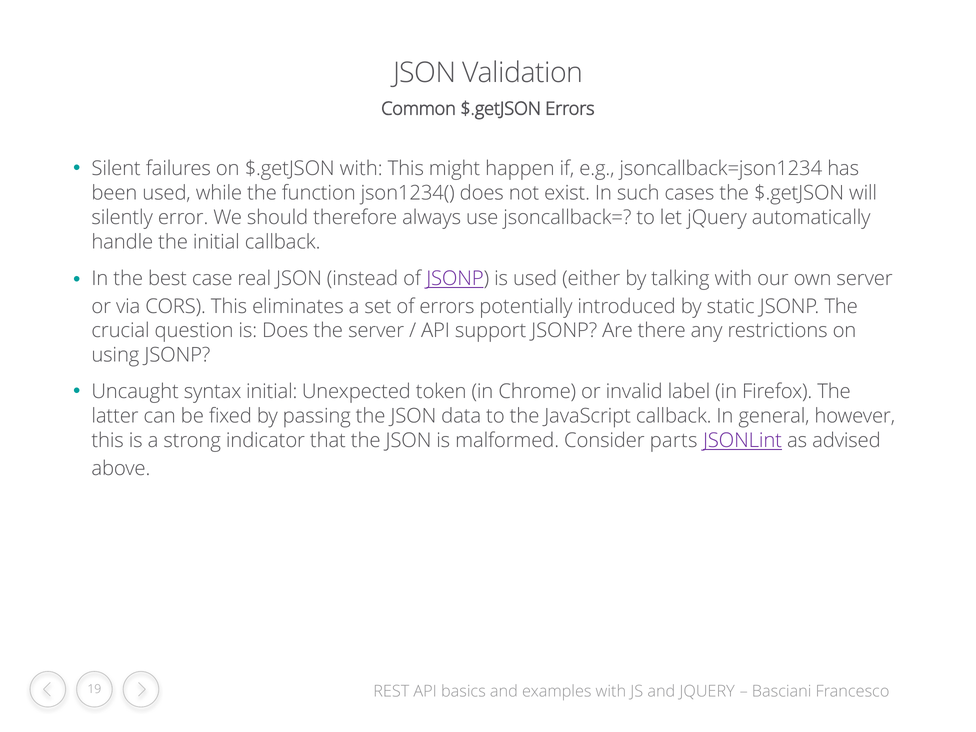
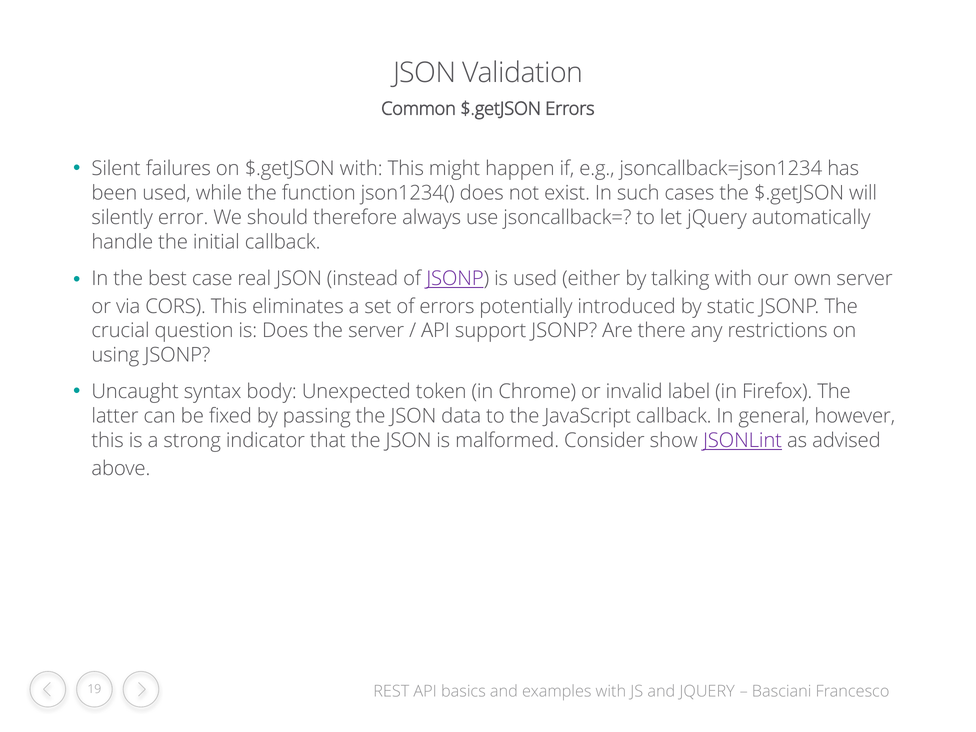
syntax initial: initial -> body (272, 392)
parts: parts -> show (674, 441)
